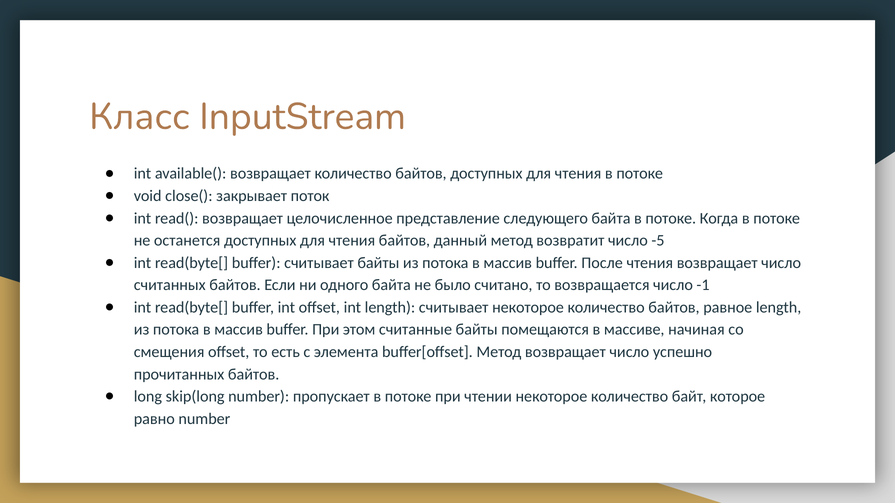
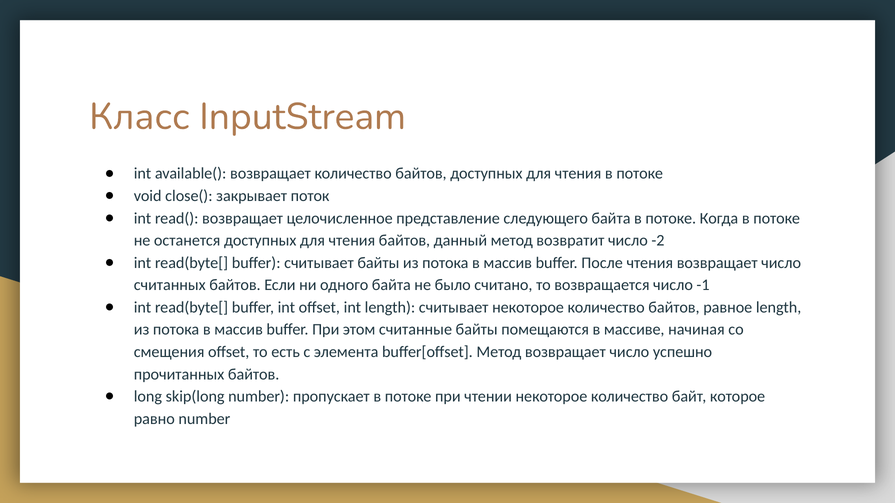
-5: -5 -> -2 (658, 241)
